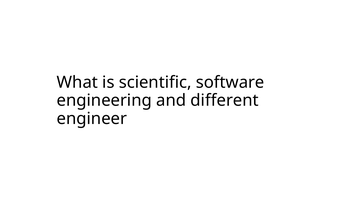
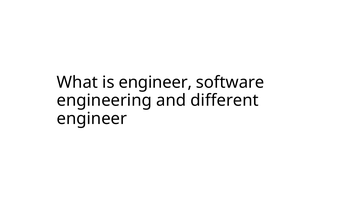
is scientific: scientific -> engineer (155, 82)
